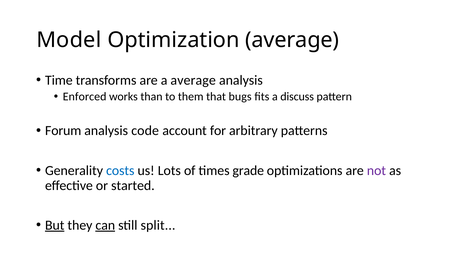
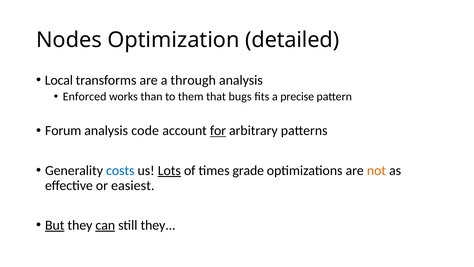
Model: Model -> Nodes (69, 40)
Optimization average: average -> detailed (292, 40)
Time: Time -> Local (59, 80)
a average: average -> through (193, 80)
discuss: discuss -> precise (297, 96)
for underline: none -> present (218, 131)
Lots underline: none -> present (169, 170)
not colour: purple -> orange (376, 170)
started: started -> easiest (133, 185)
still split: split -> they (158, 225)
